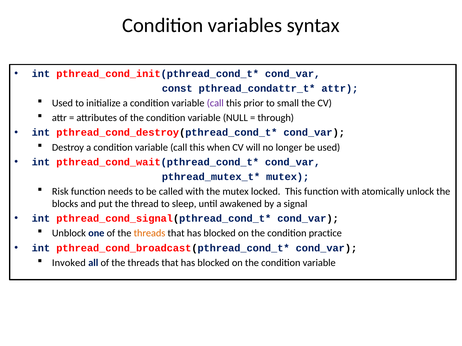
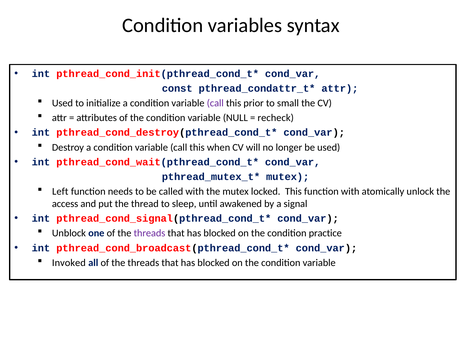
through: through -> recheck (276, 118)
Risk: Risk -> Left (60, 192)
blocks: blocks -> access (65, 204)
threads colour: orange -> purple (149, 234)
